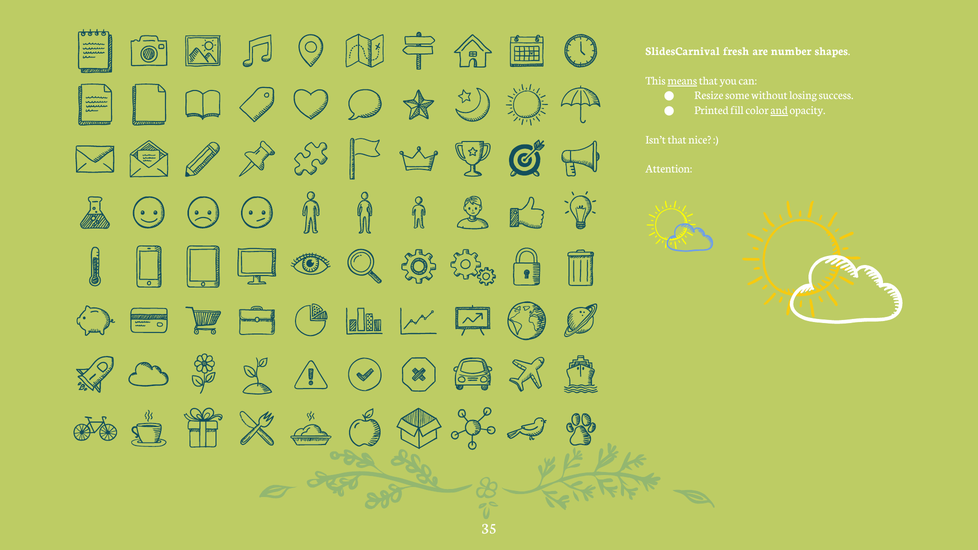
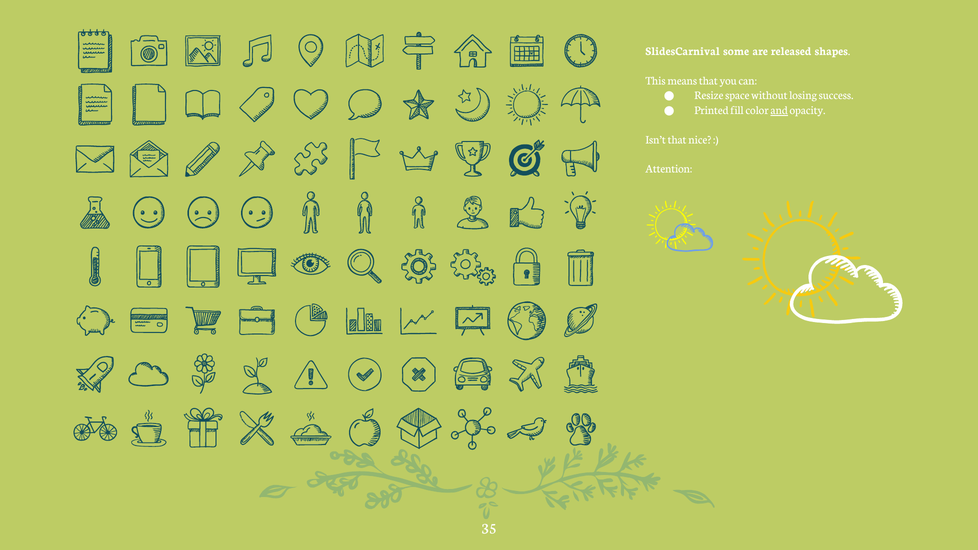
fresh: fresh -> some (736, 51)
number: number -> released (791, 51)
means underline: present -> none (682, 81)
some: some -> space (737, 95)
